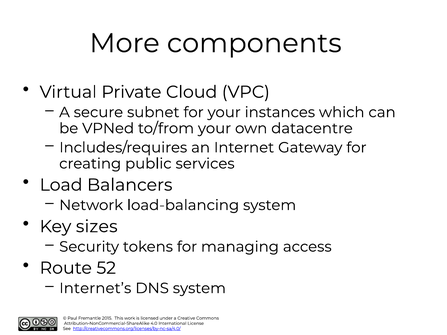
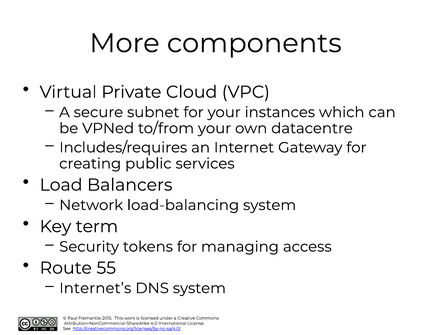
sizes: sizes -> term (97, 227)
52: 52 -> 55 (106, 268)
